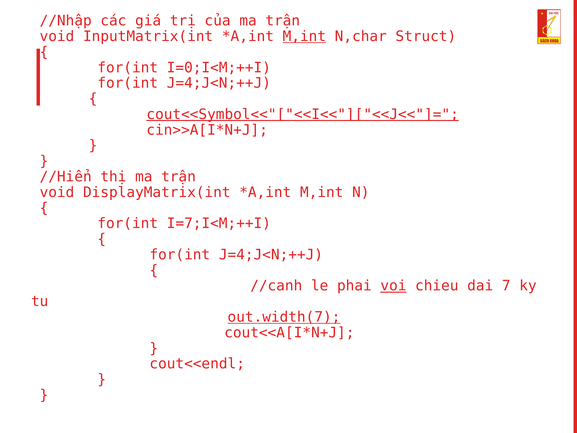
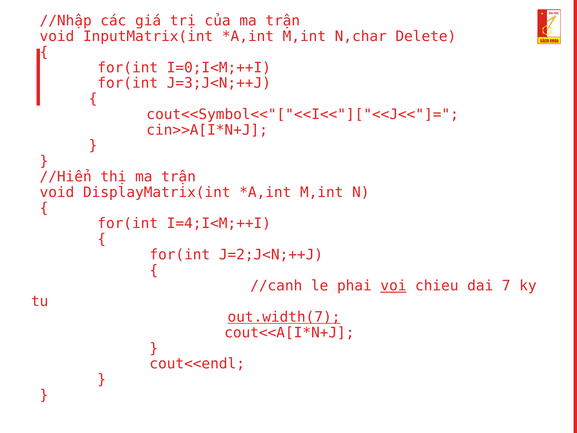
M,int underline: present -> none (304, 36)
Struct: Struct -> Delete (426, 36)
J=4;J<N;++J: J=4;J<N;++J -> J=3;J<N;++J (219, 83)
cout<<Symbol<<"["<<I<<"]["<<J<<"]= underline: present -> none (303, 114)
I=7;I<M;++I: I=7;I<M;++I -> I=4;I<M;++I (219, 223)
J=4;J<N;++J: J=4;J<N;++J -> J=2;J<N;++J (271, 255)
